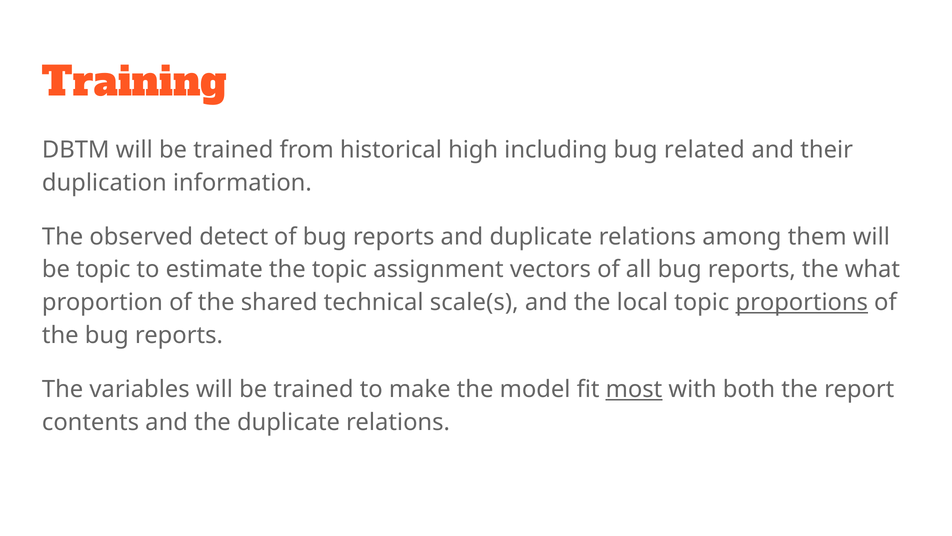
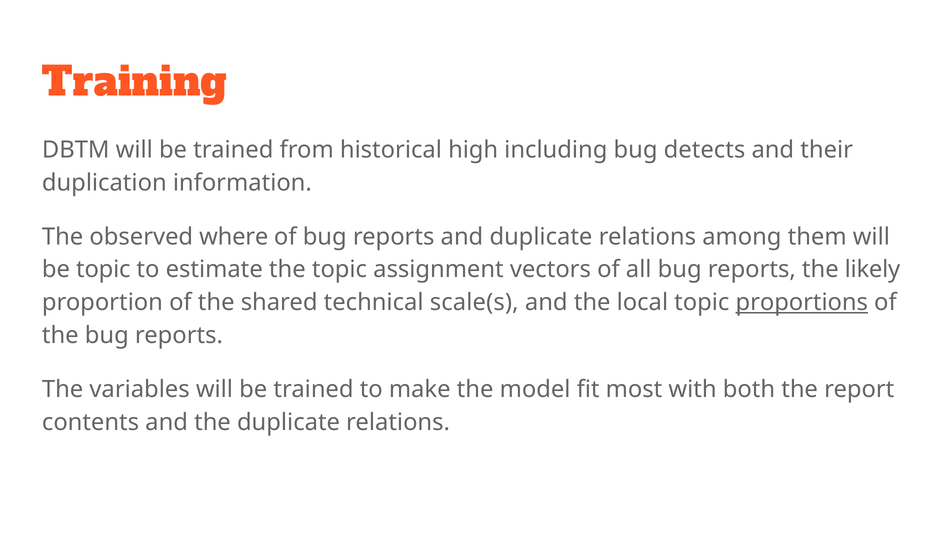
related: related -> detects (705, 150)
detect: detect -> where (234, 237)
what: what -> likely (872, 269)
most underline: present -> none (634, 389)
